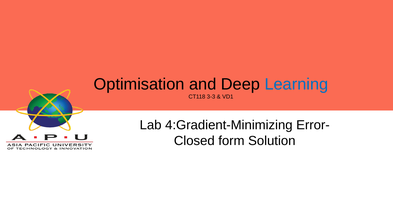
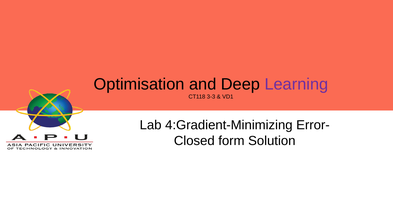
Learning colour: blue -> purple (296, 84)
